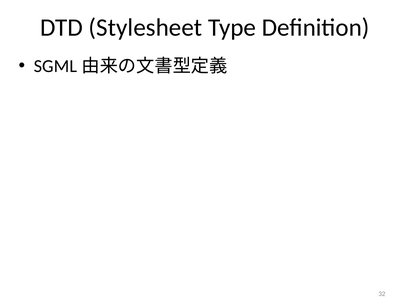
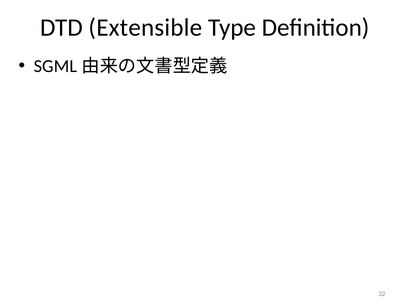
Stylesheet: Stylesheet -> Extensible (145, 27)
